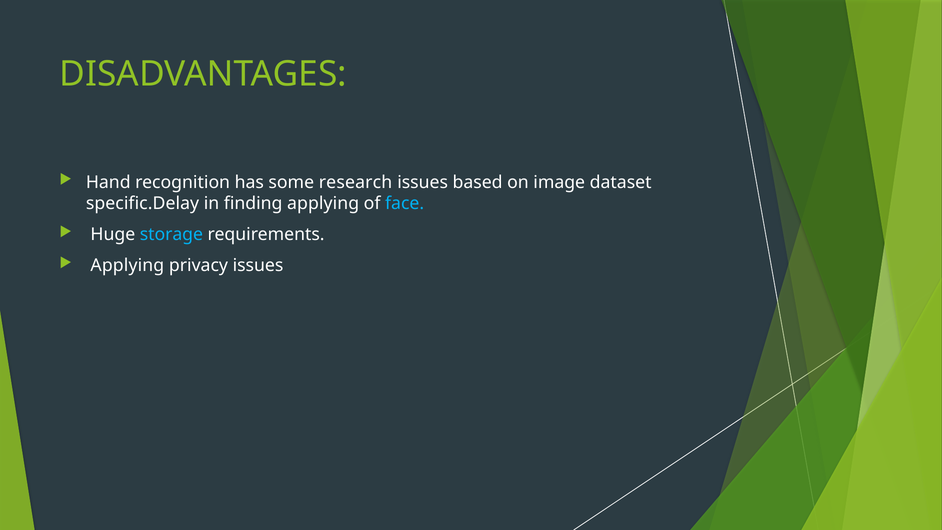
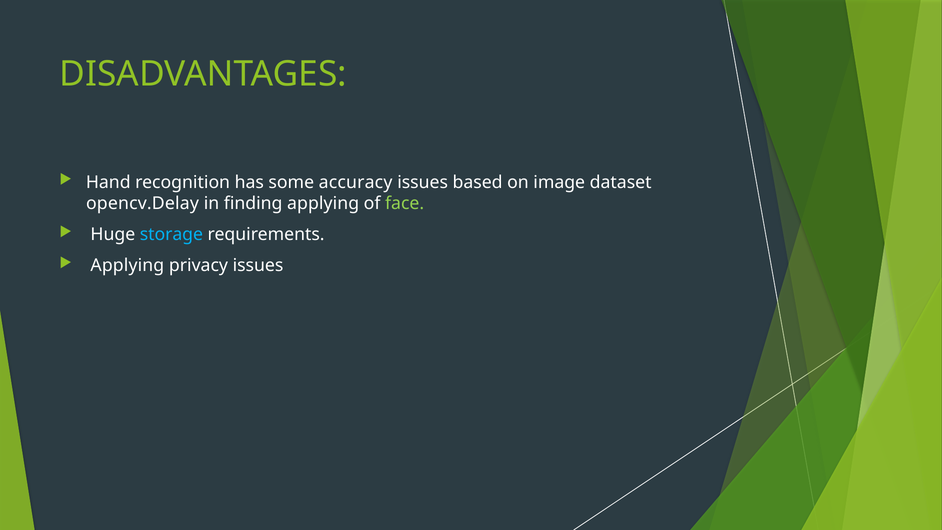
research: research -> accuracy (356, 182)
specific.Delay: specific.Delay -> opencv.Delay (142, 204)
face colour: light blue -> light green (405, 204)
